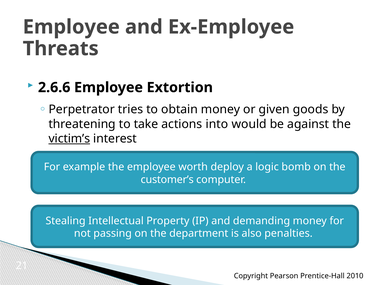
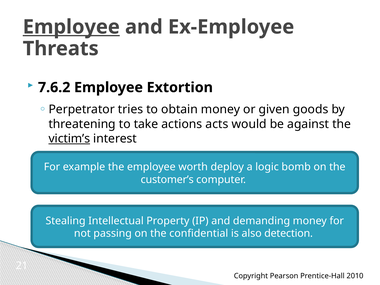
Employee underline: none -> present (71, 27)
2.6.6: 2.6.6 -> 7.6.2 (54, 87)
into: into -> acts (217, 124)
department: department -> confidential (199, 233)
penalties: penalties -> detection (289, 233)
